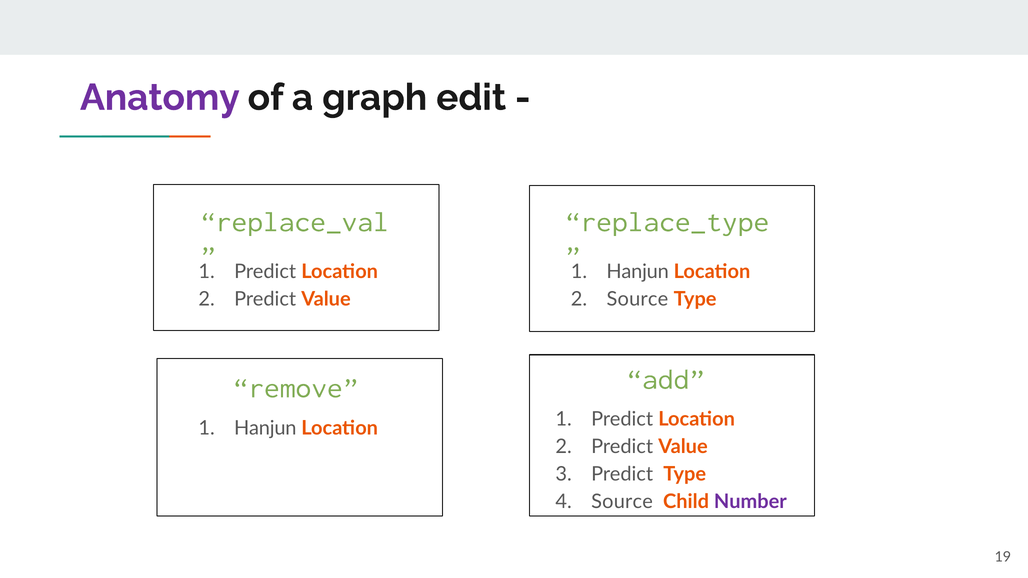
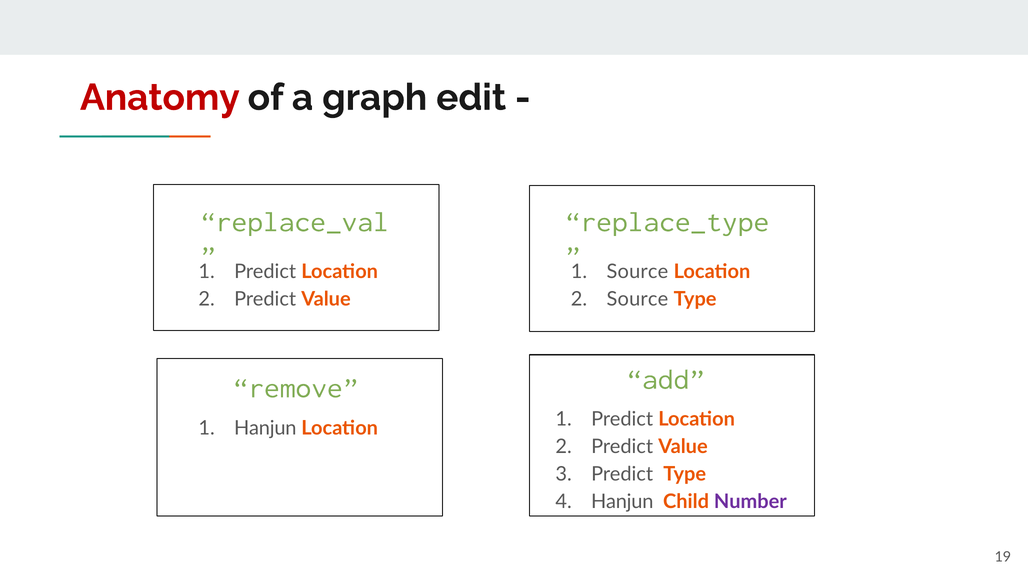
Anatomy colour: purple -> red (160, 98)
Hanjun: Hanjun -> Source (637, 272)
Source: Source -> Hanjun (622, 502)
